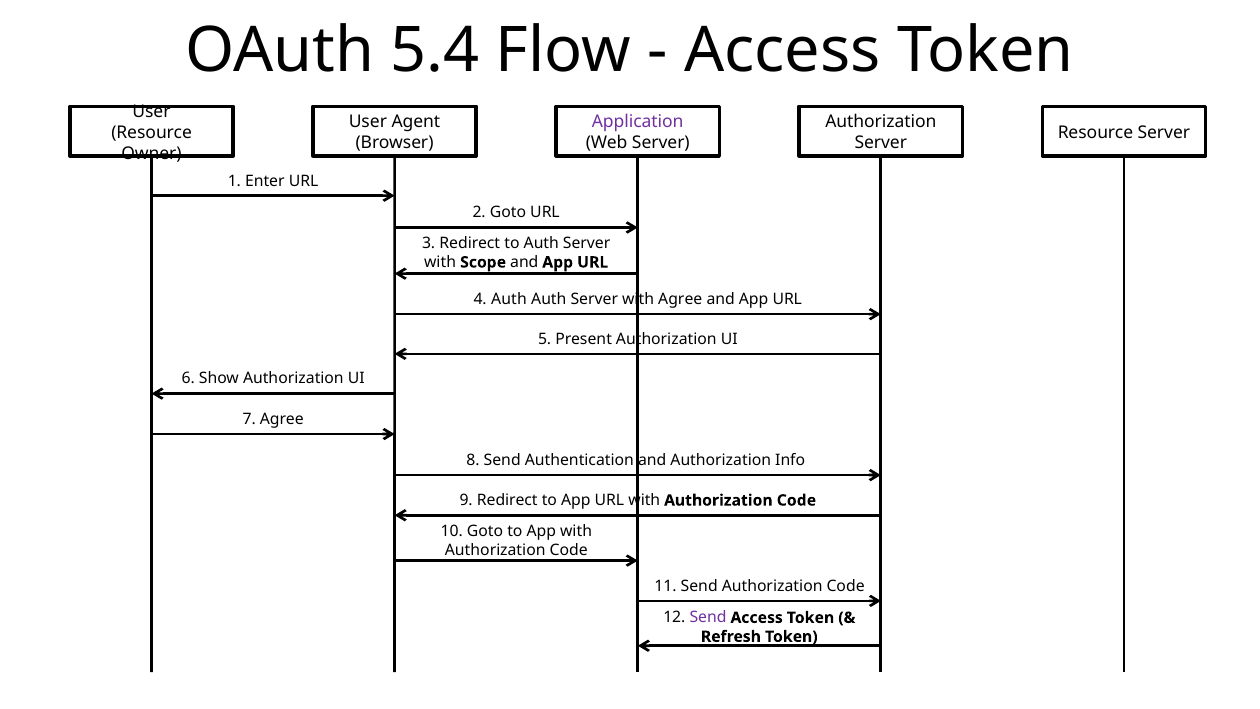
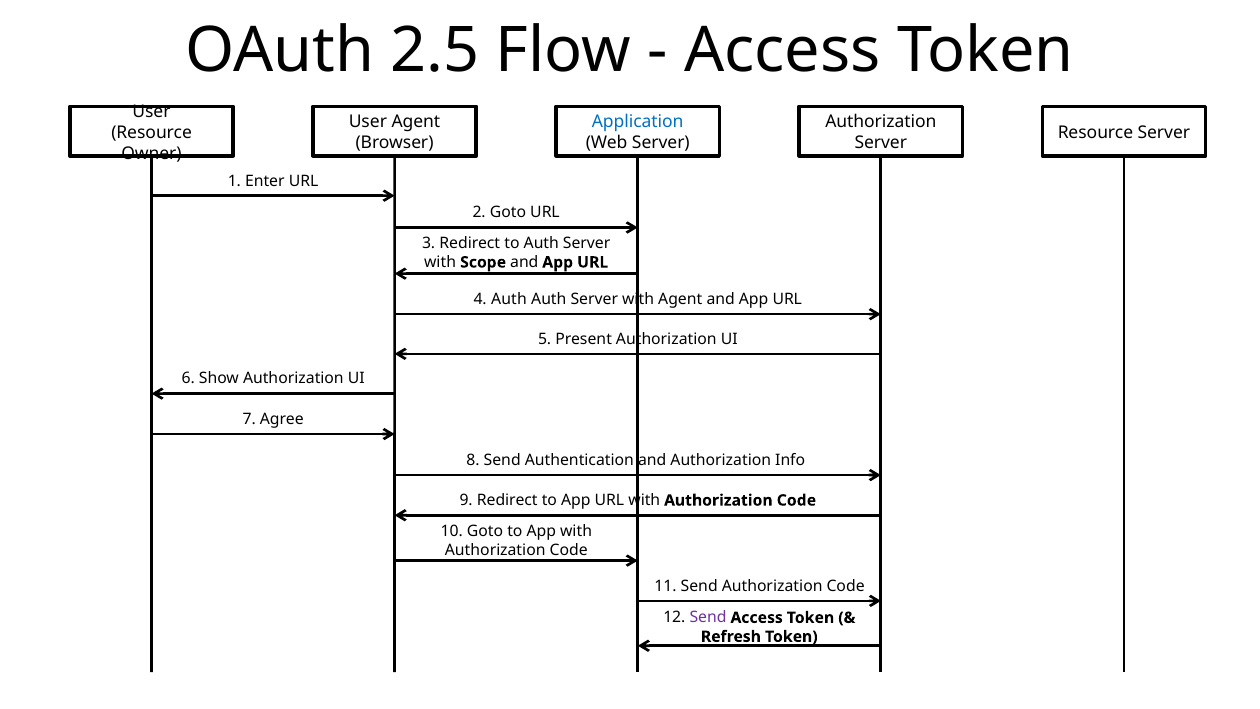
5.4: 5.4 -> 2.5 (435, 51)
Application colour: purple -> blue (638, 122)
with Agree: Agree -> Agent (680, 299)
